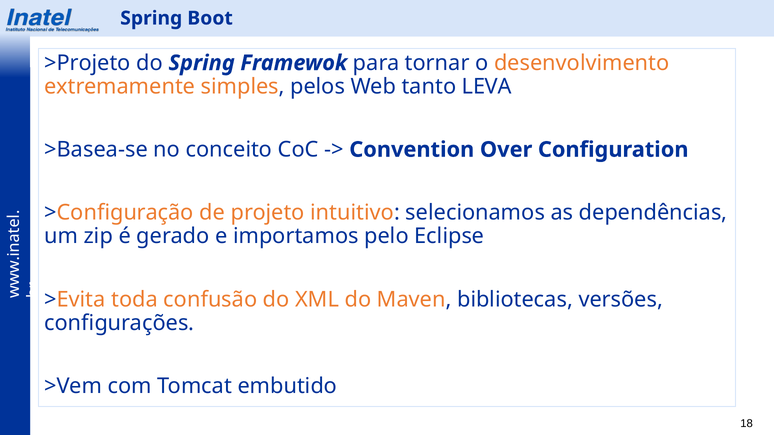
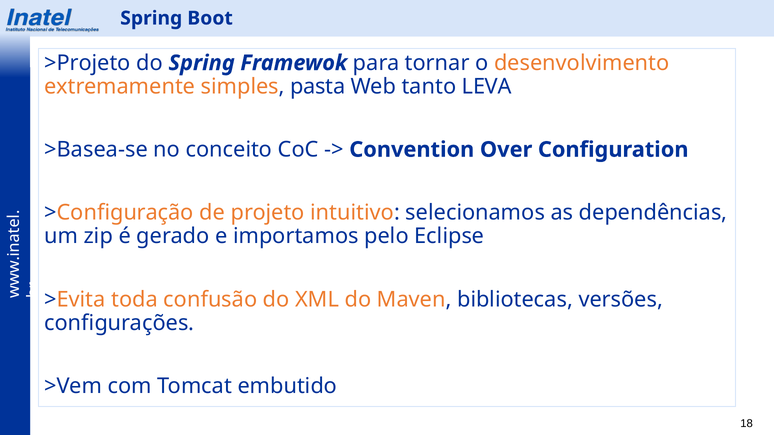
pelos: pelos -> pasta (318, 87)
